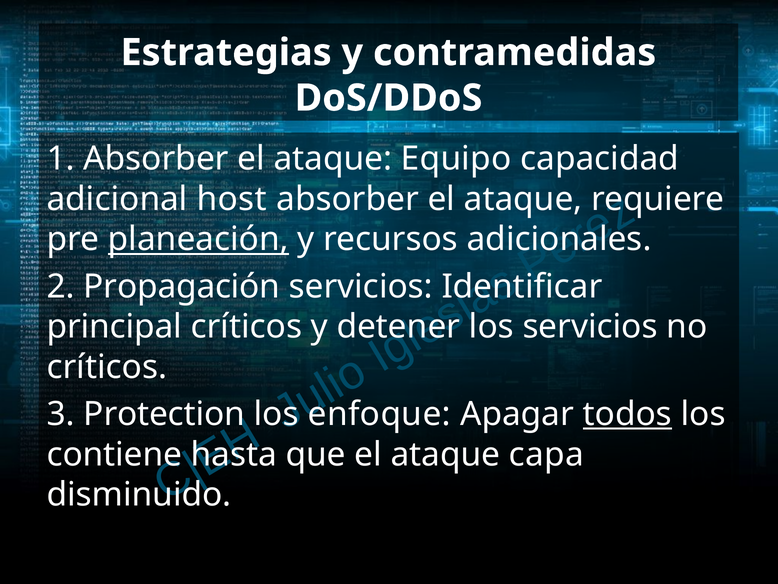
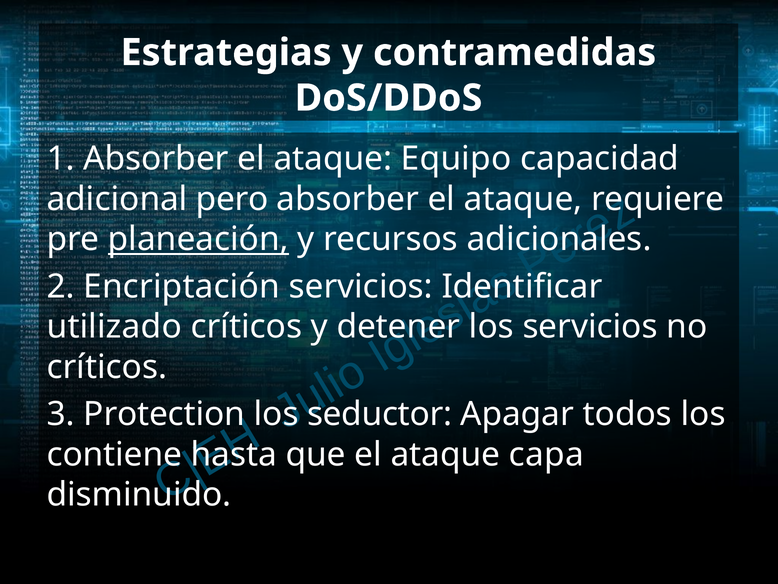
host: host -> pero (232, 199)
Propagación: Propagación -> Encriptación (182, 286)
principal: principal -> utilizado (114, 327)
enfoque: enfoque -> seductor (380, 414)
todos underline: present -> none (627, 414)
